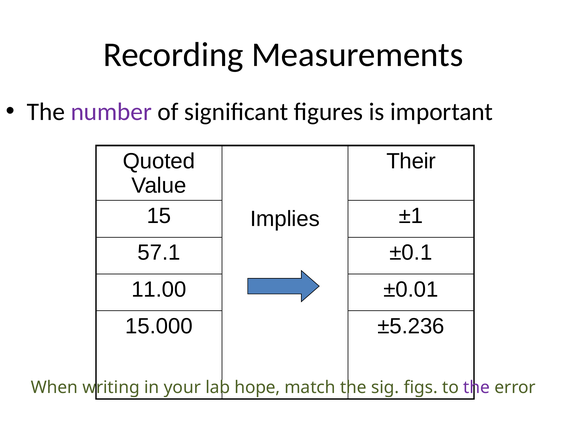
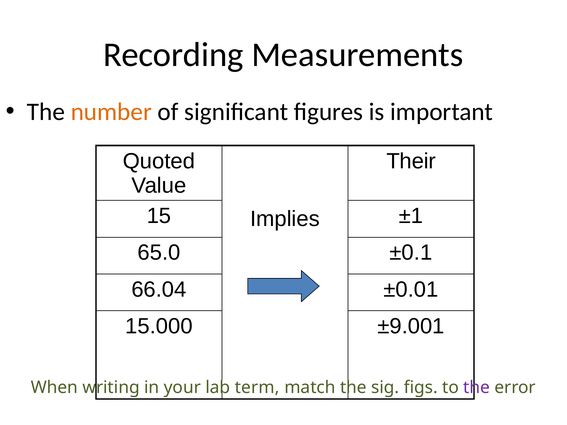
number colour: purple -> orange (111, 112)
57.1: 57.1 -> 65.0 (159, 253)
11.00: 11.00 -> 66.04 (159, 290)
±5.236: ±5.236 -> ±9.001 (411, 326)
hope: hope -> term (257, 388)
